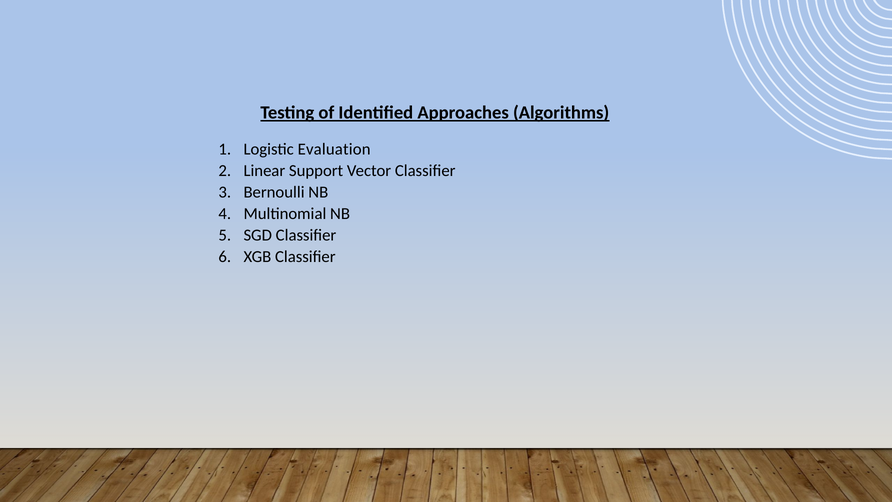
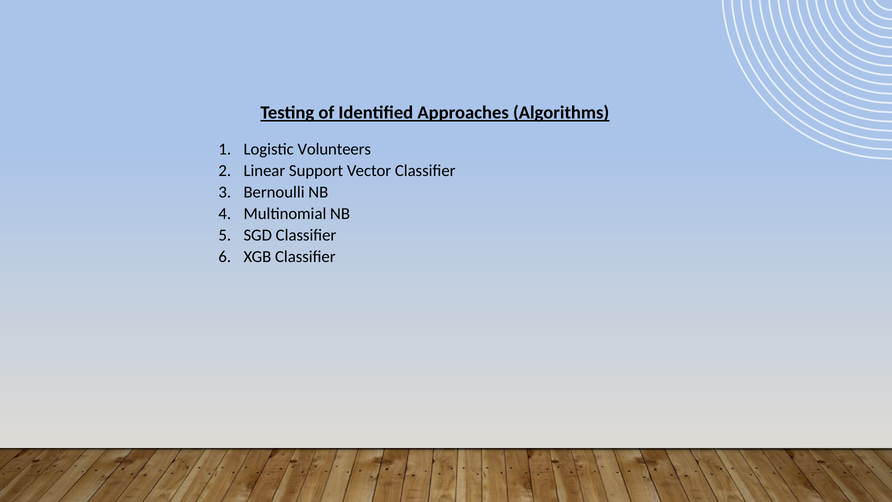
Evaluation: Evaluation -> Volunteers (334, 149)
